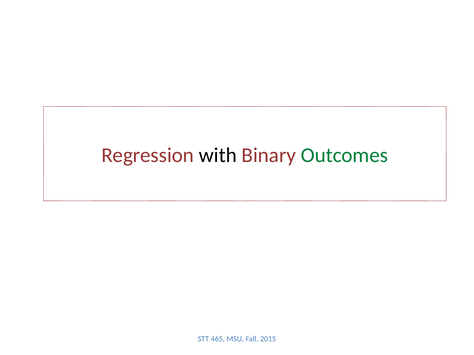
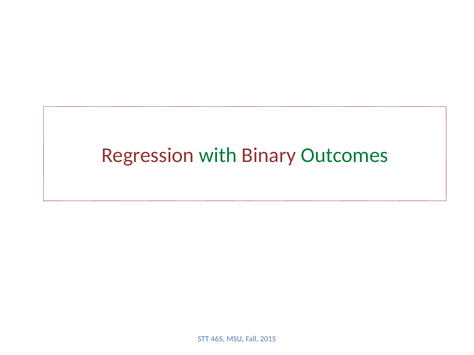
with colour: black -> green (218, 155)
